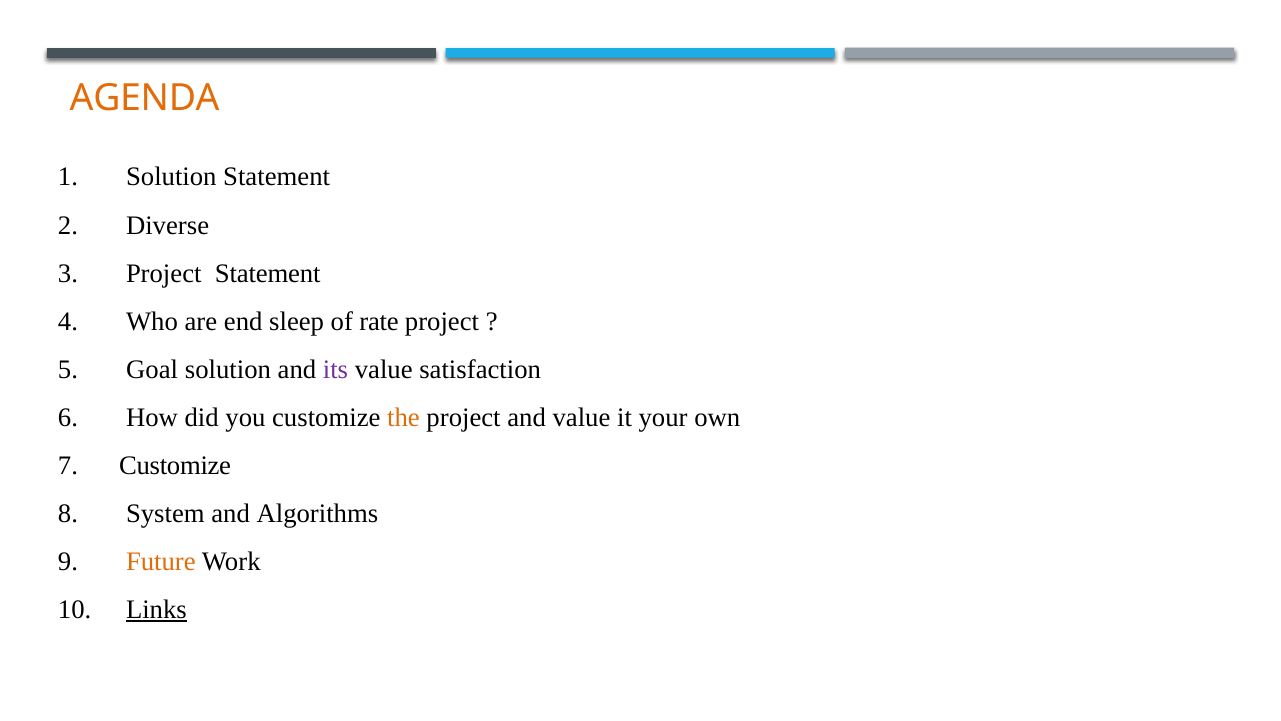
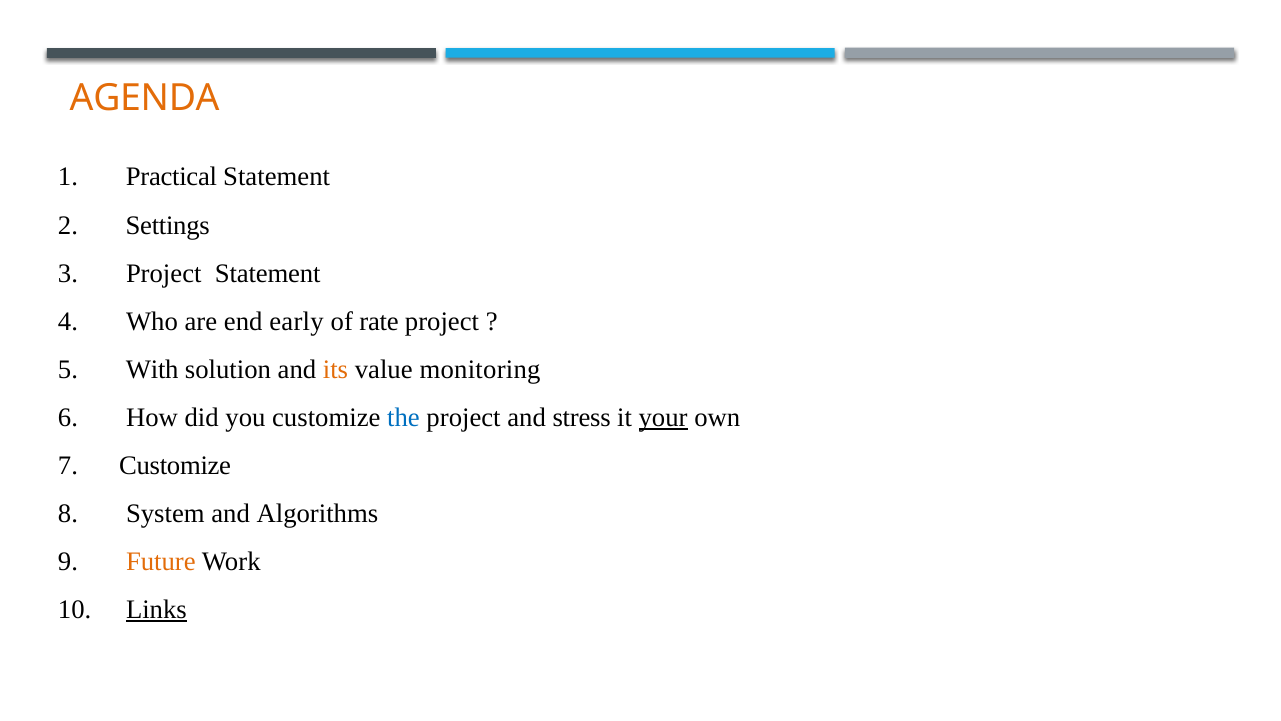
Solution: Solution -> Practical (171, 177)
Diverse: Diverse -> Settings (168, 225)
sleep: sleep -> early (296, 321)
Goal: Goal -> With (152, 369)
its colour: purple -> orange (336, 369)
satisfaction: satisfaction -> monitoring (480, 369)
the colour: orange -> blue (403, 417)
and value: value -> stress (582, 417)
your underline: none -> present (663, 417)
